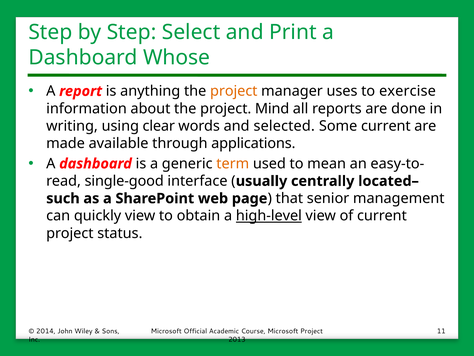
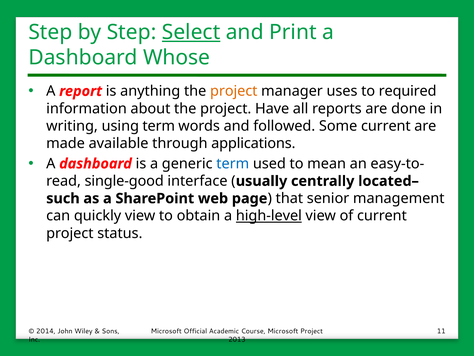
Select underline: none -> present (191, 32)
exercise: exercise -> required (408, 91)
Mind: Mind -> Have (272, 108)
using clear: clear -> term (159, 126)
selected: selected -> followed (284, 126)
term colour: orange -> blue (233, 163)
